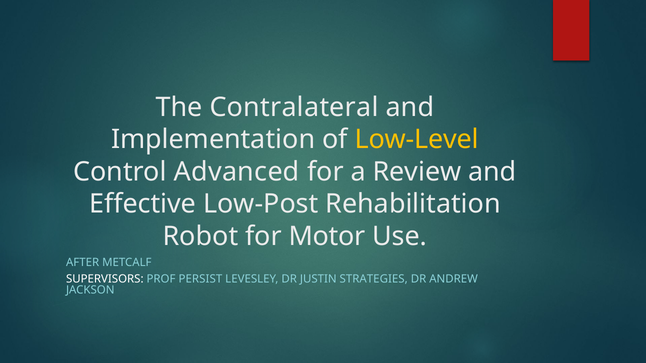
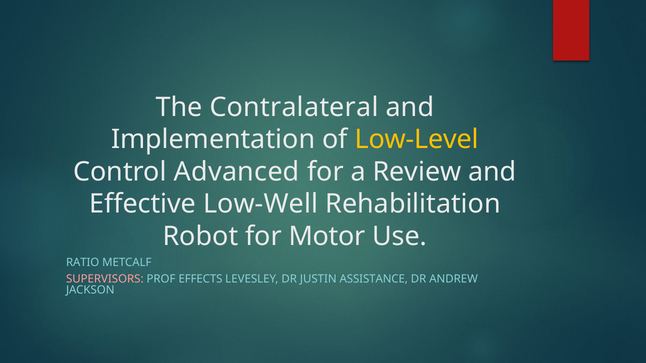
Low-Post: Low-Post -> Low-Well (261, 204)
AFTER: AFTER -> RATIO (83, 263)
SUPERVISORS colour: white -> pink (105, 279)
PERSIST: PERSIST -> EFFECTS (200, 279)
STRATEGIES: STRATEGIES -> ASSISTANCE (374, 279)
